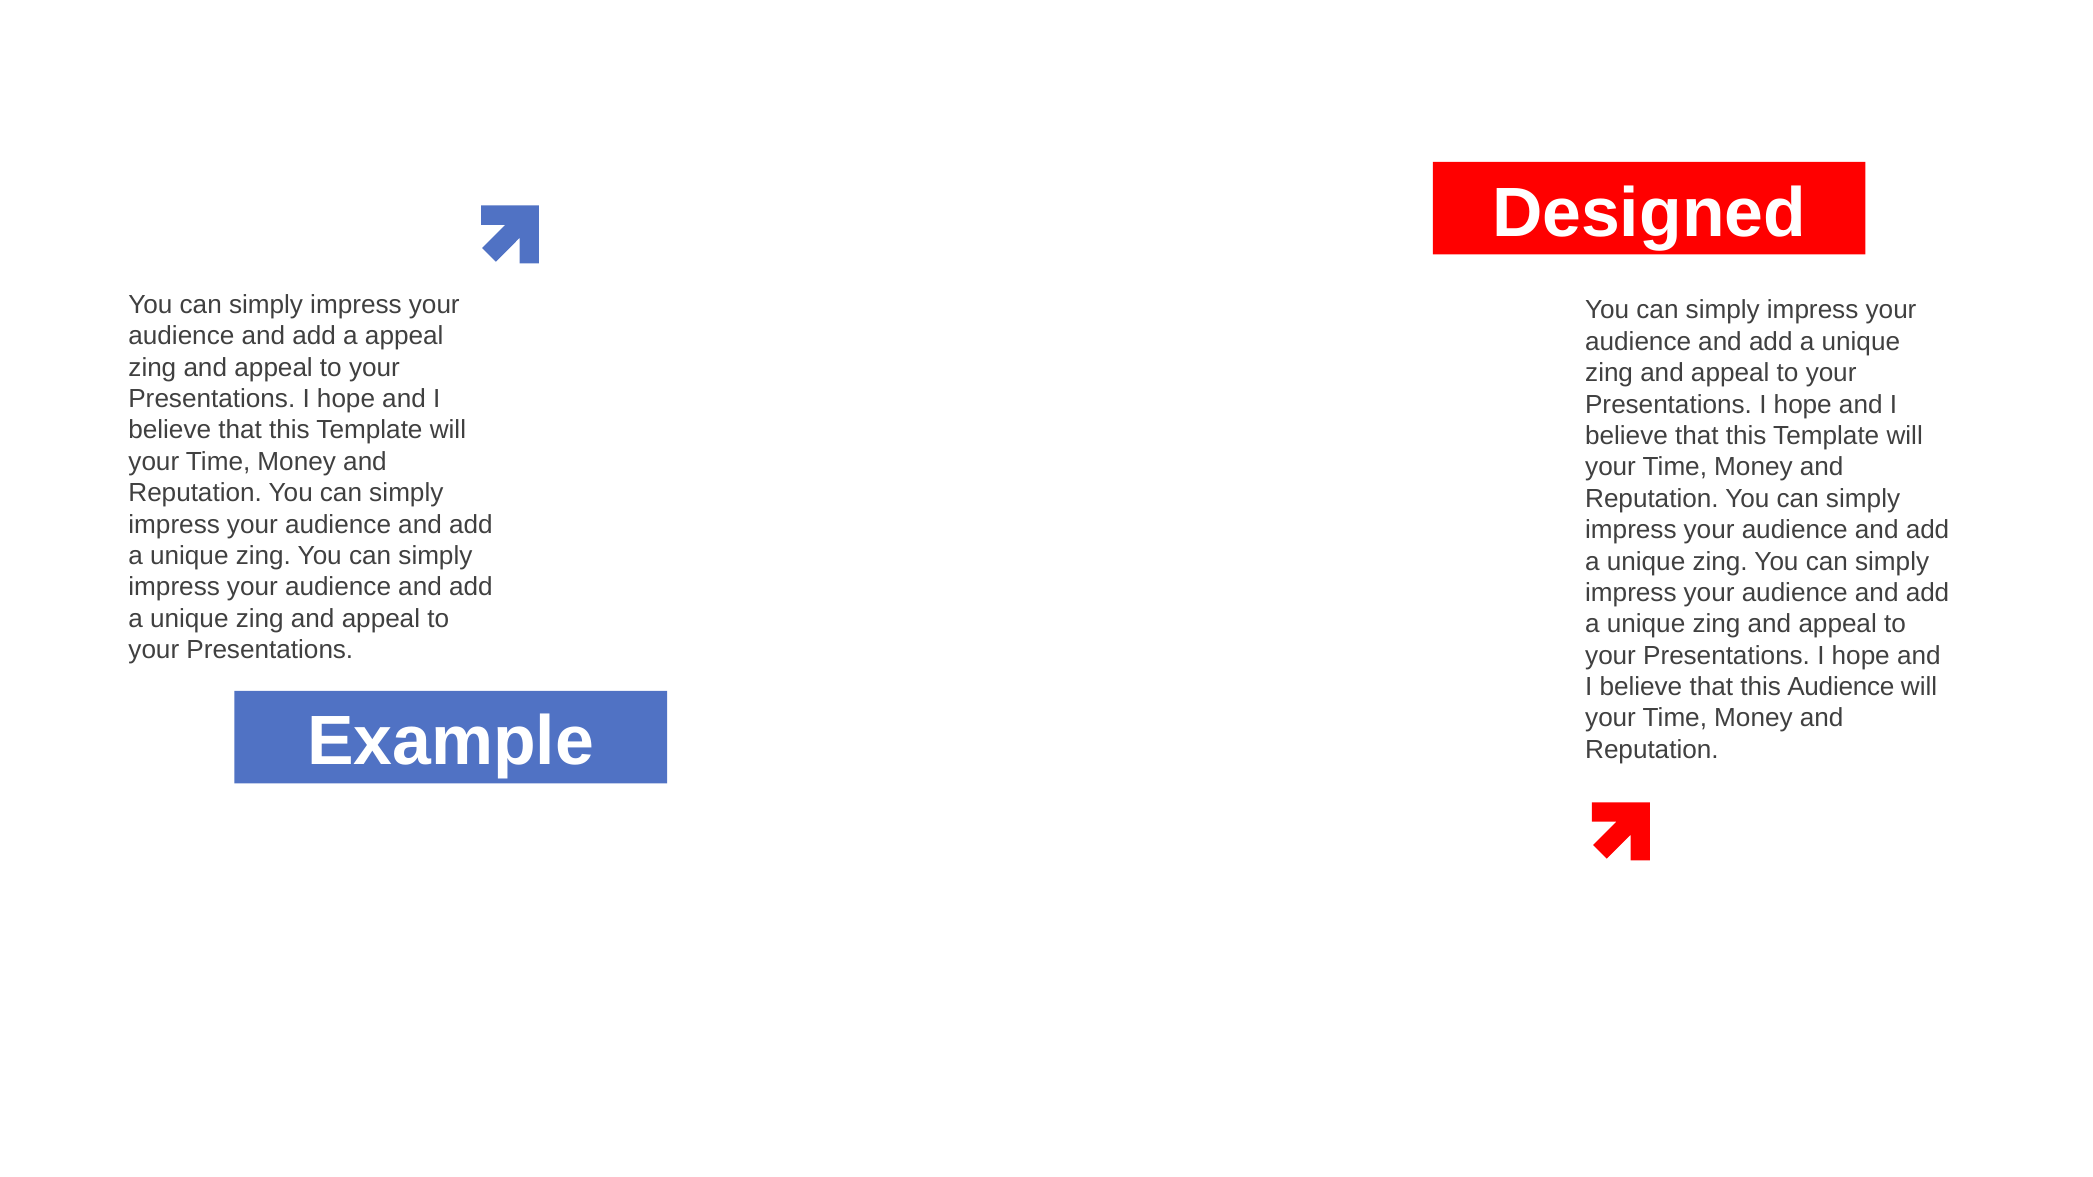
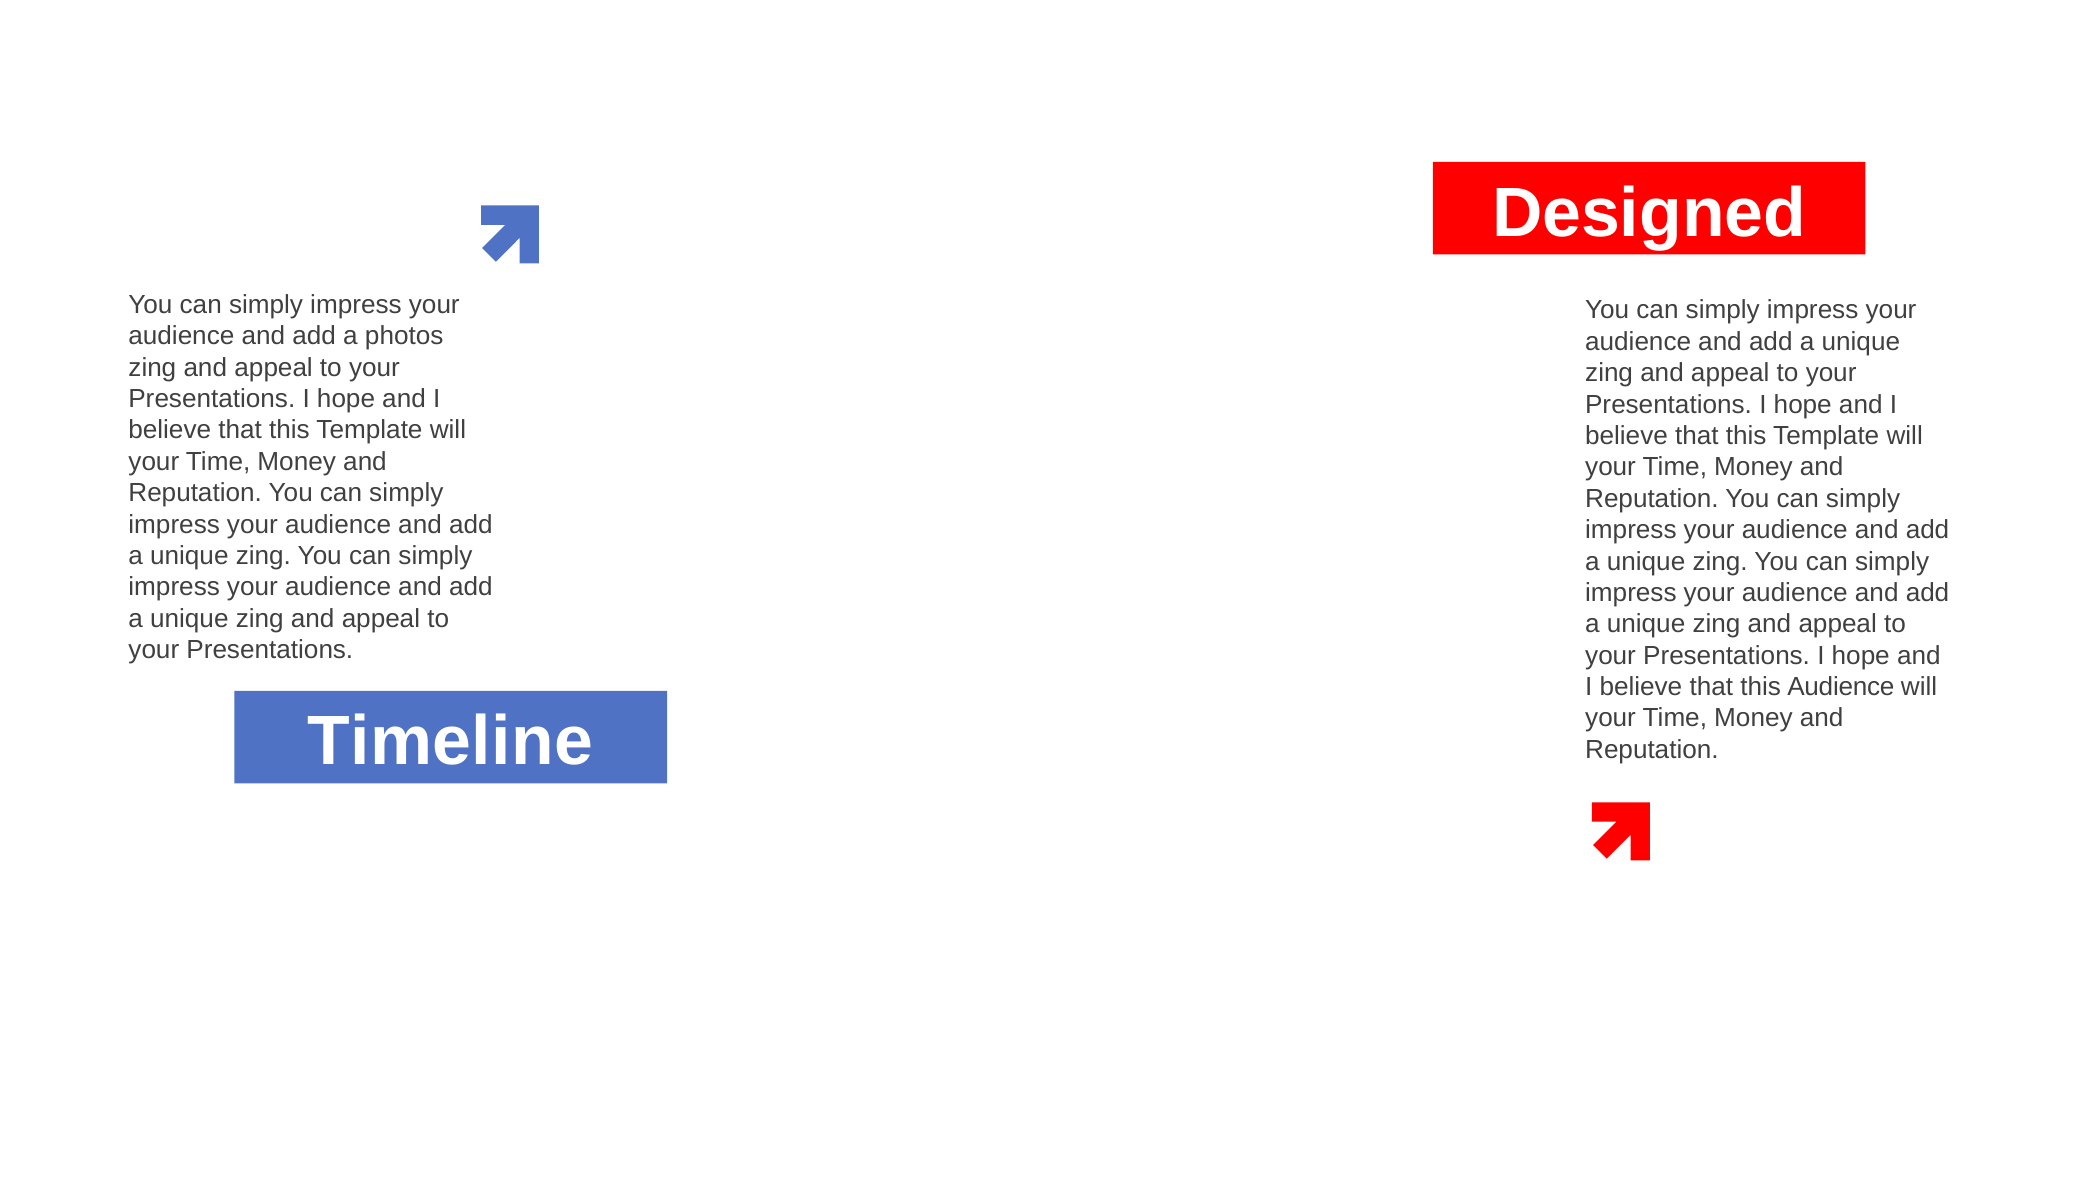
a appeal: appeal -> photos (404, 336)
Example: Example -> Timeline (450, 742)
